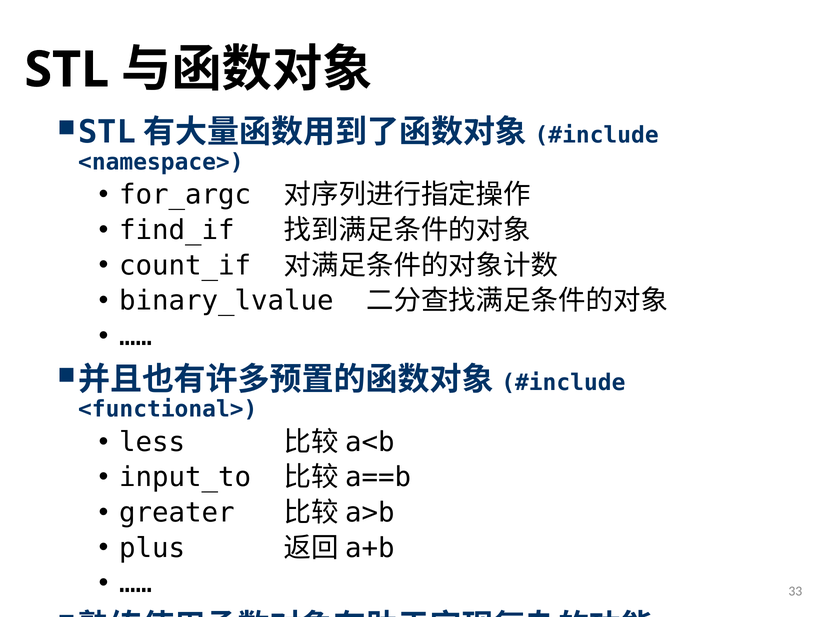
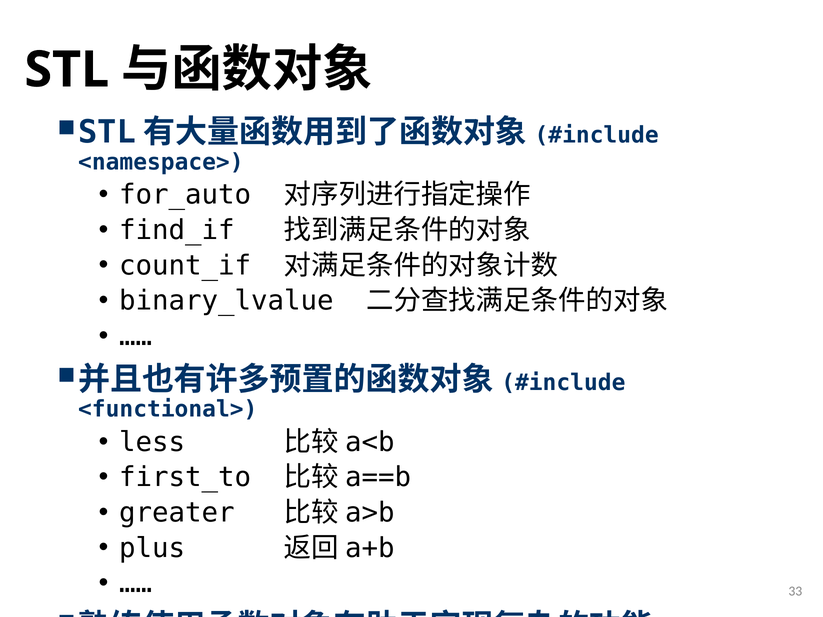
for_argc: for_argc -> for_auto (185, 195)
input_to: input_to -> first_to (185, 478)
